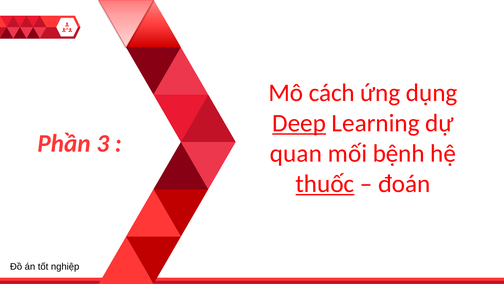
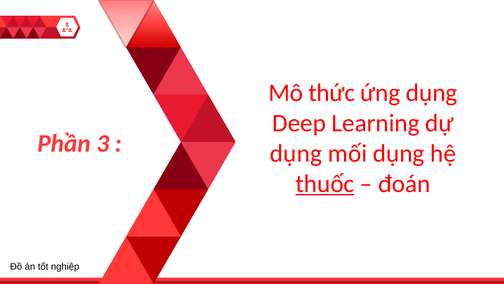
cách: cách -> thức (332, 93)
Deep underline: present -> none (299, 123)
quan: quan -> dụng (296, 153)
mối bệnh: bệnh -> dụng (399, 153)
